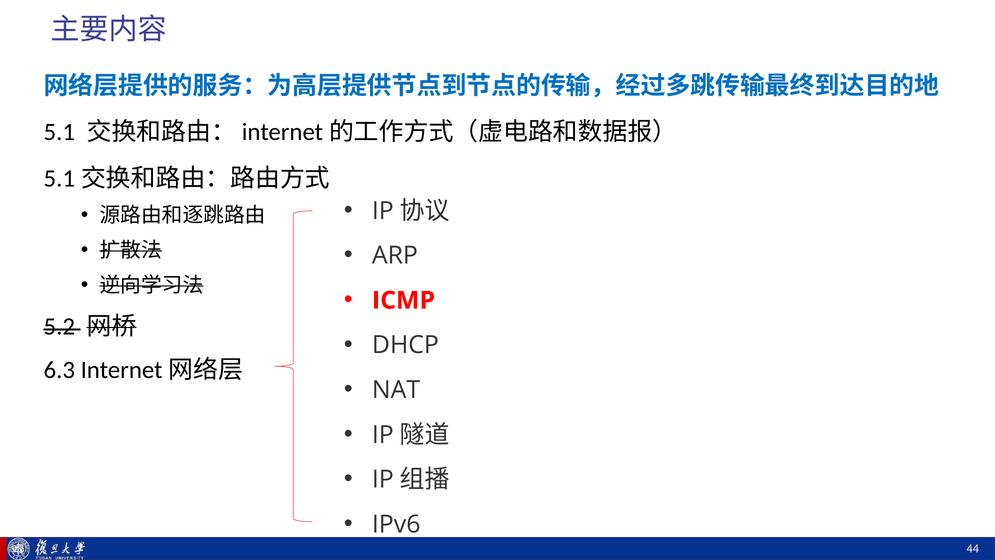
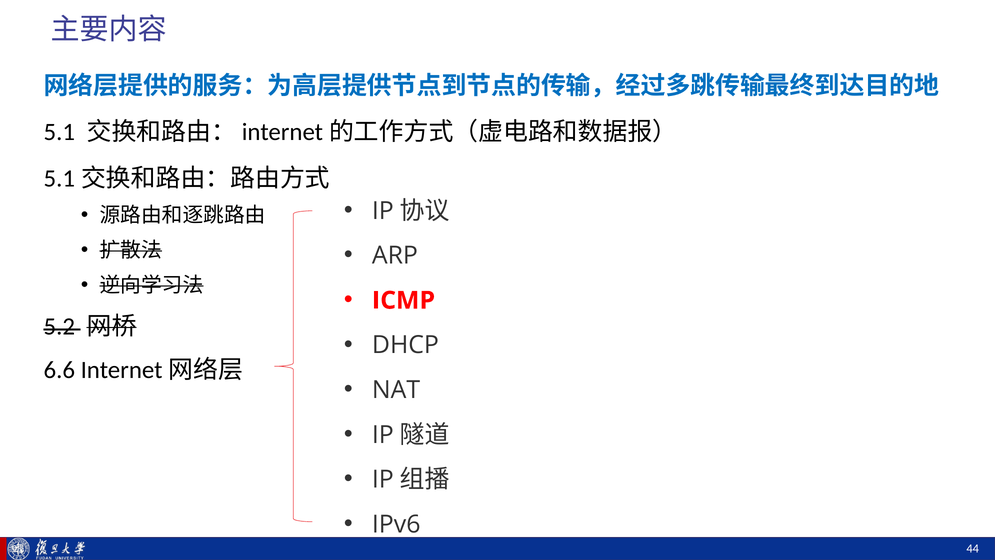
6.3: 6.3 -> 6.6 (59, 370)
